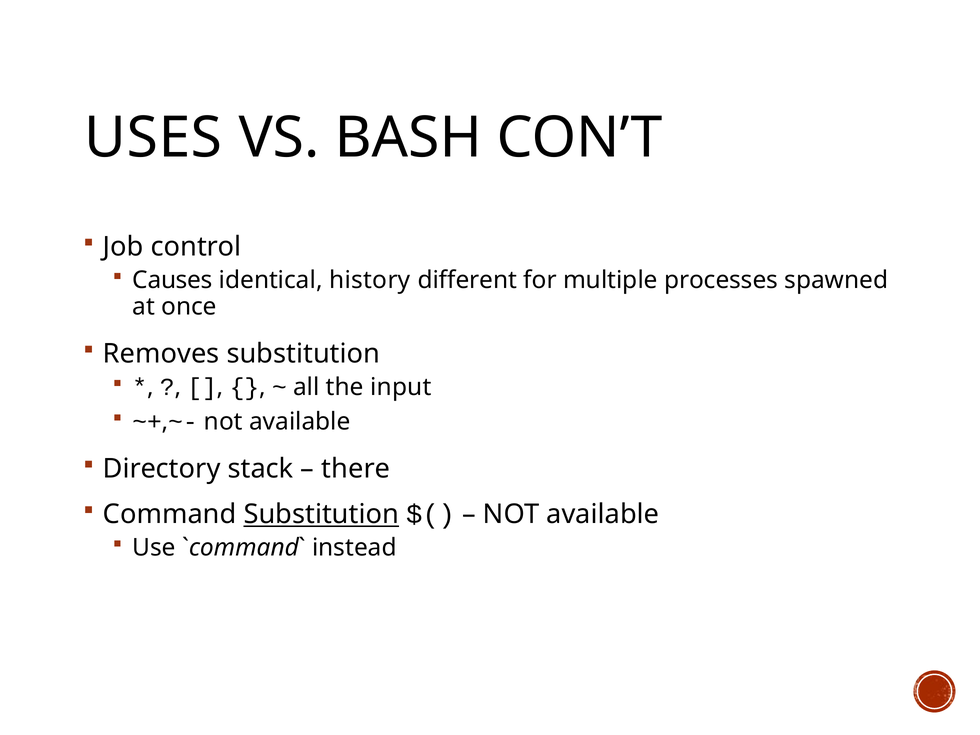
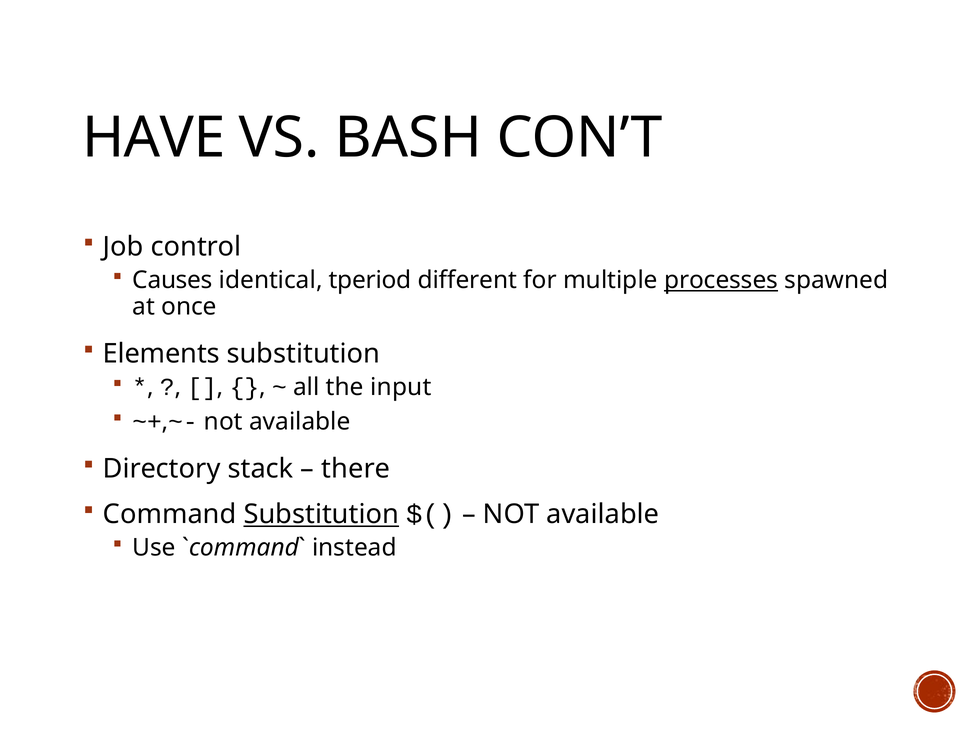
USES: USES -> HAVE (154, 138)
history: history -> tperiod (370, 280)
processes underline: none -> present (721, 280)
Removes: Removes -> Elements (161, 354)
